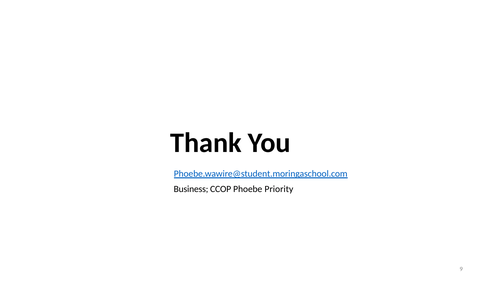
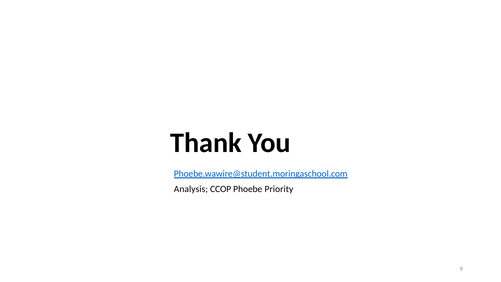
Business: Business -> Analysis (191, 189)
